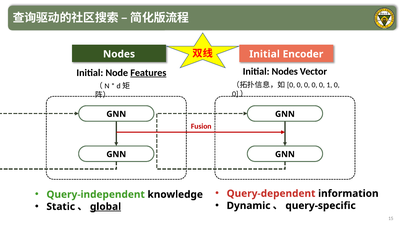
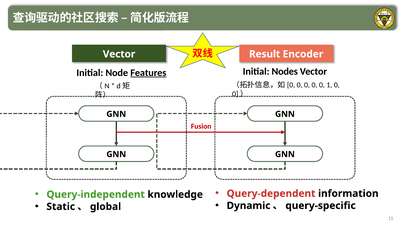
Nodes: Nodes -> Vector (119, 54)
Initial: Initial -> Result (265, 54)
global underline: present -> none (106, 207)
